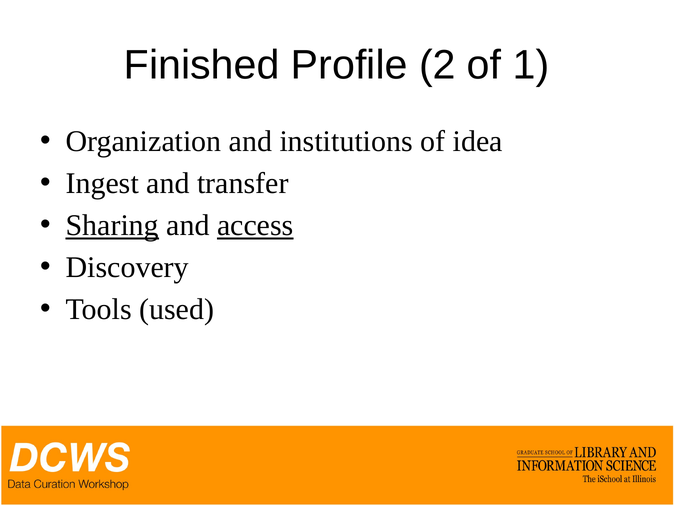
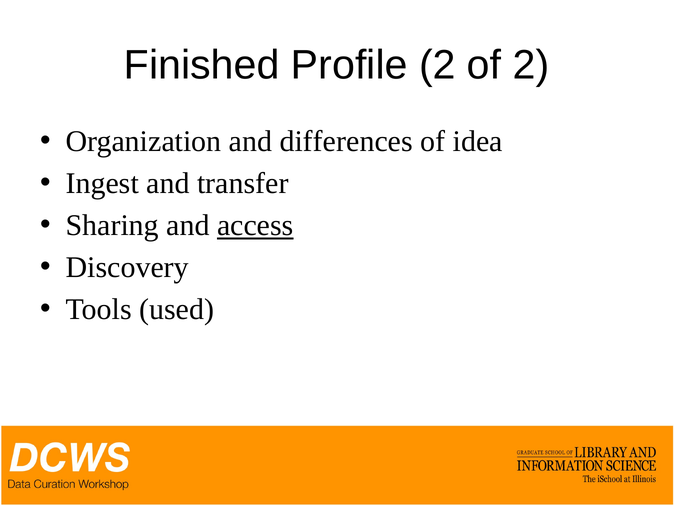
of 1: 1 -> 2 (531, 65)
institutions: institutions -> differences (346, 141)
Sharing underline: present -> none (112, 225)
